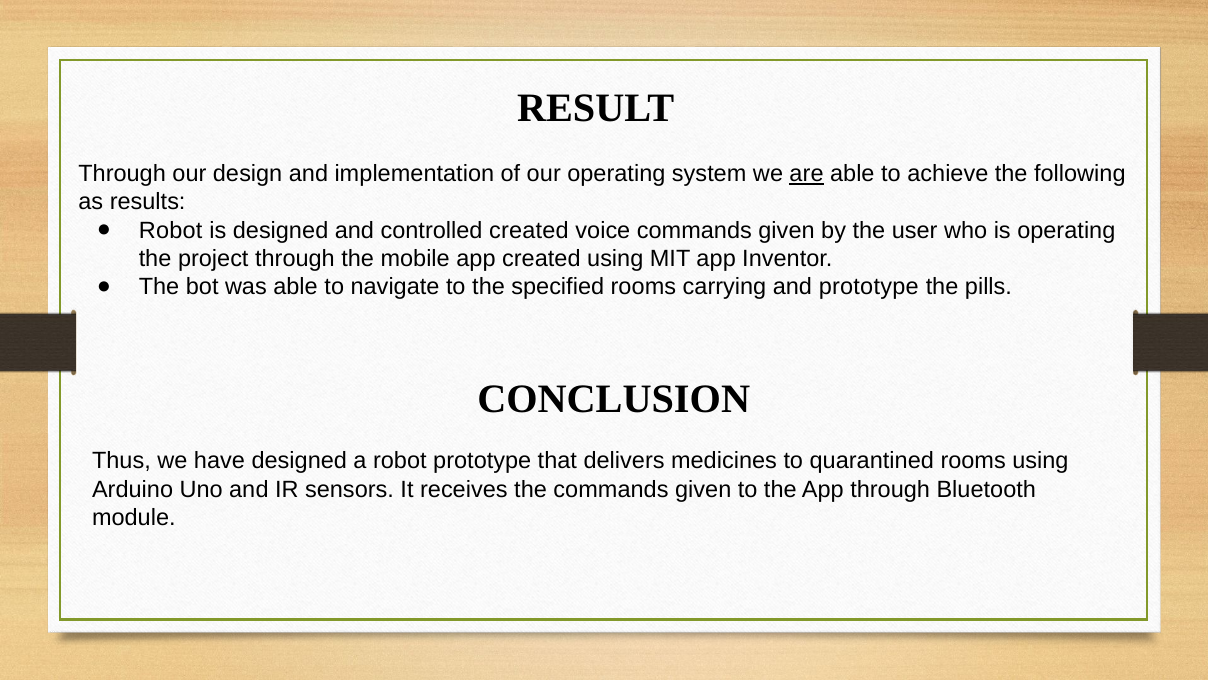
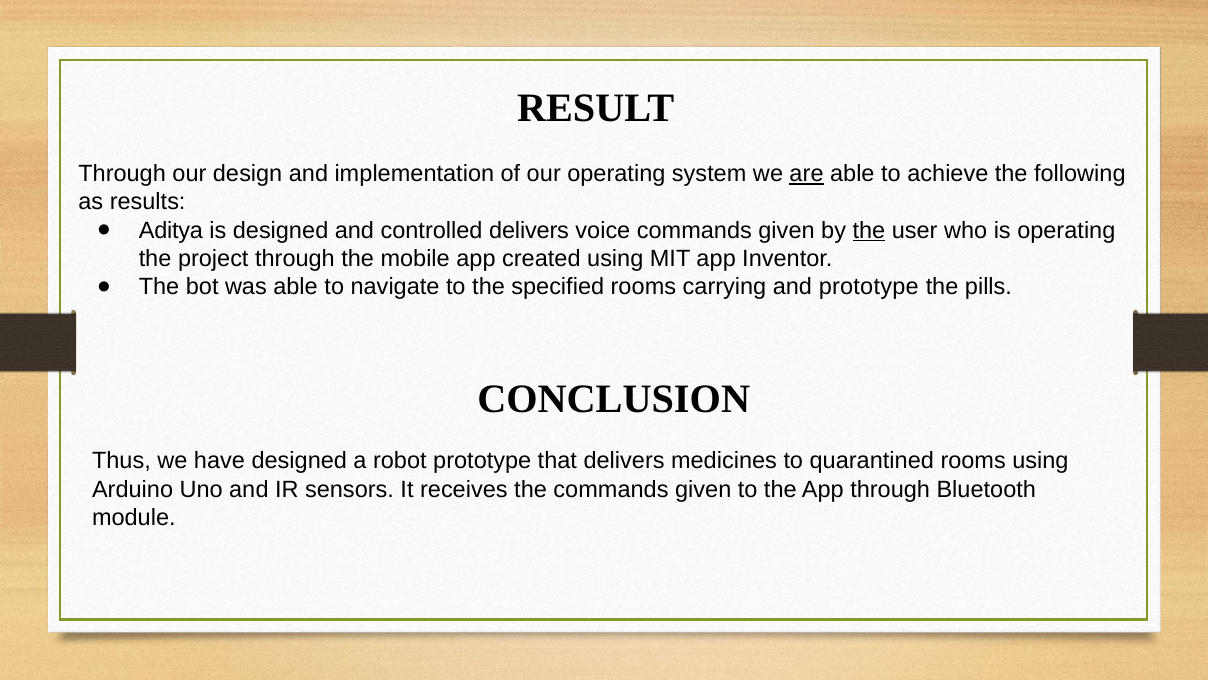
Robot: Robot -> Aditya (171, 230)
controlled created: created -> delivers (529, 230)
the underline: none -> present (869, 230)
